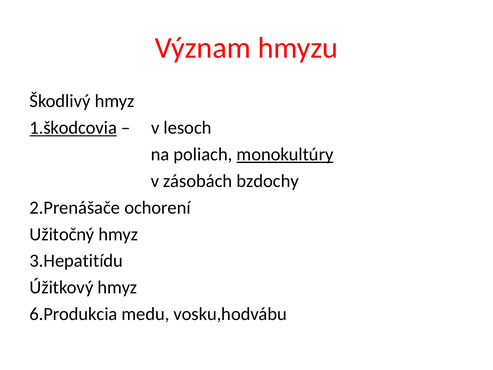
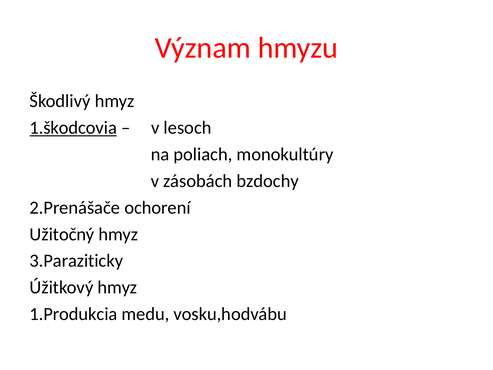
monokultúry underline: present -> none (285, 154)
3.Hepatitídu: 3.Hepatitídu -> 3.Paraziticky (76, 261)
6.Produkcia: 6.Produkcia -> 1.Produkcia (73, 314)
